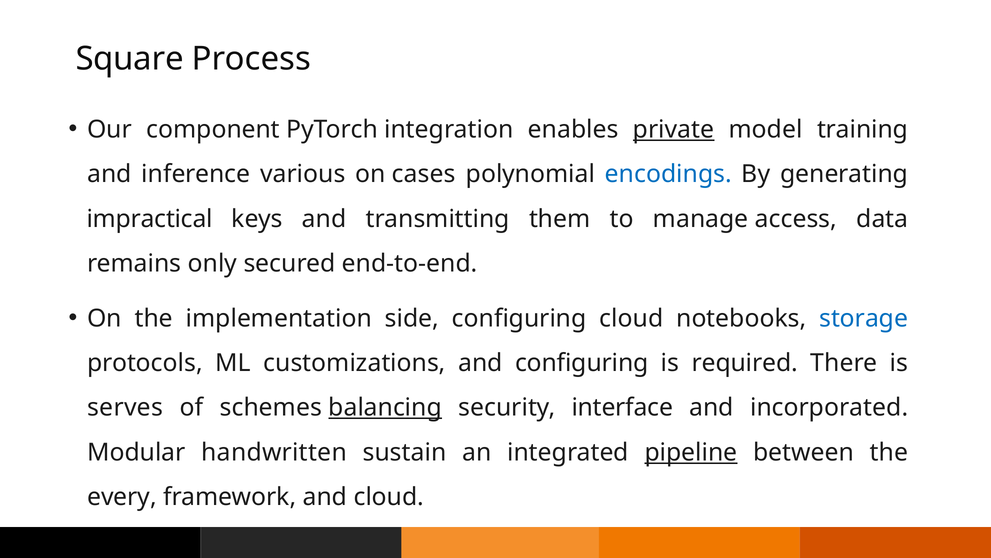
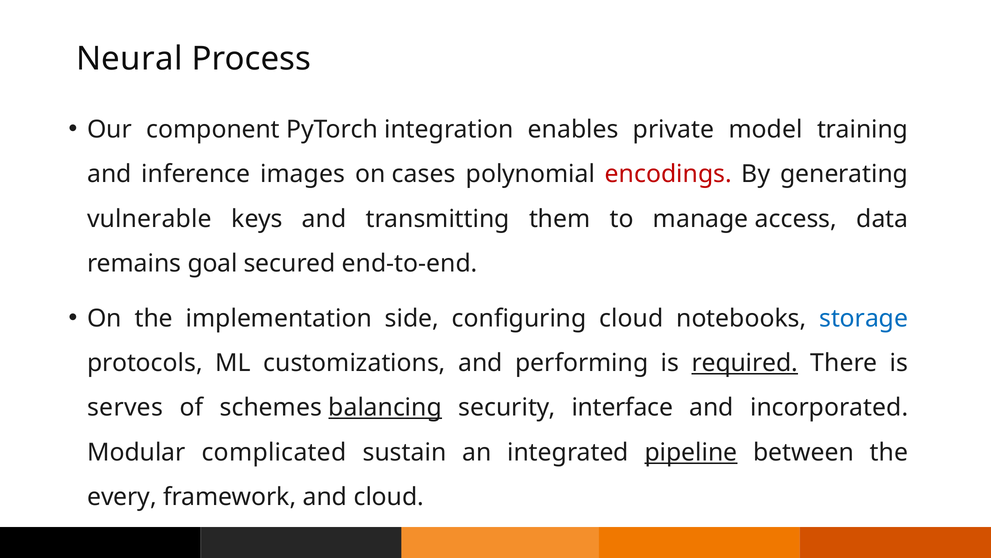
Square: Square -> Neural (129, 59)
private underline: present -> none (674, 129)
various: various -> images (303, 174)
encodings colour: blue -> red (668, 174)
impractical: impractical -> vulnerable (149, 219)
only: only -> goal (213, 263)
and configuring: configuring -> performing (582, 363)
required underline: none -> present (745, 363)
handwritten: handwritten -> complicated (274, 452)
